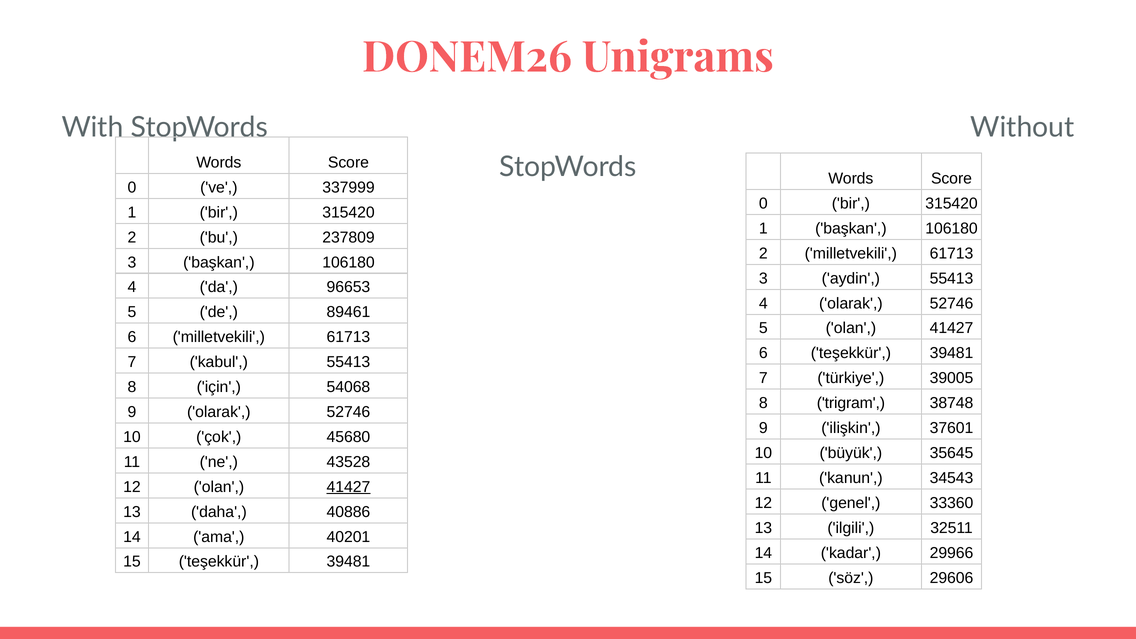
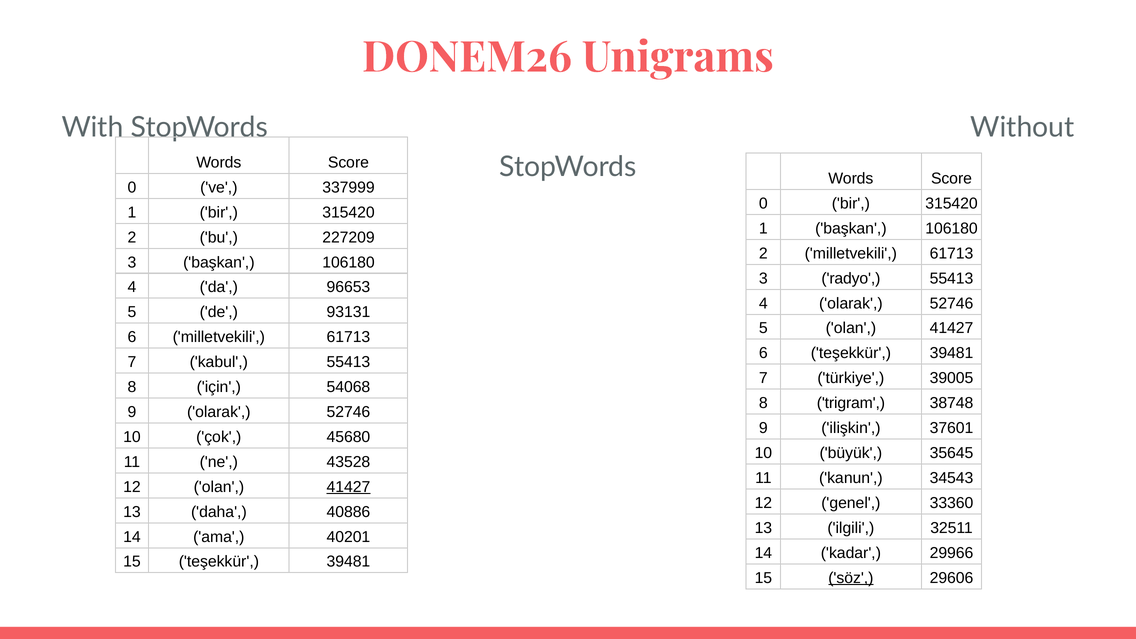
237809: 237809 -> 227209 (348, 237)
aydin: aydin -> radyo (851, 278)
89461: 89461 -> 93131 (348, 312)
söz underline: none -> present (851, 578)
